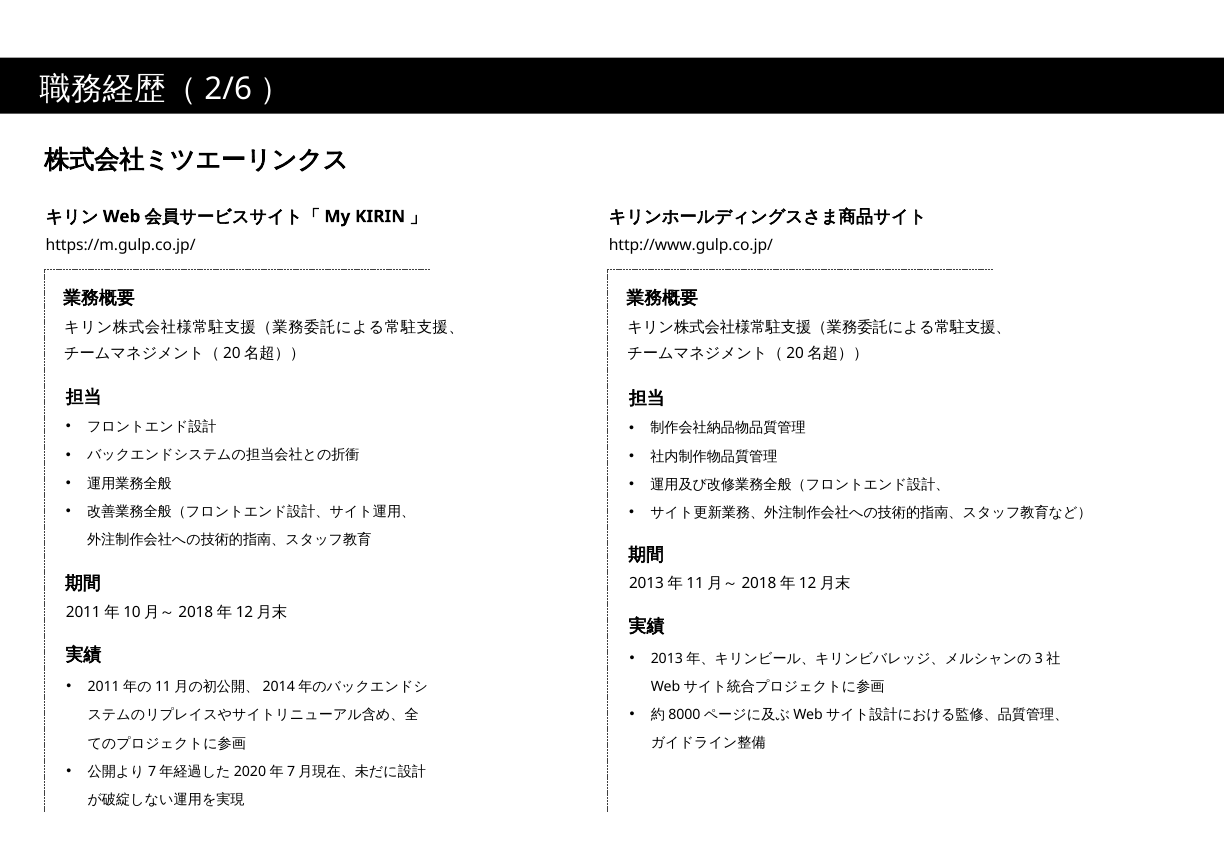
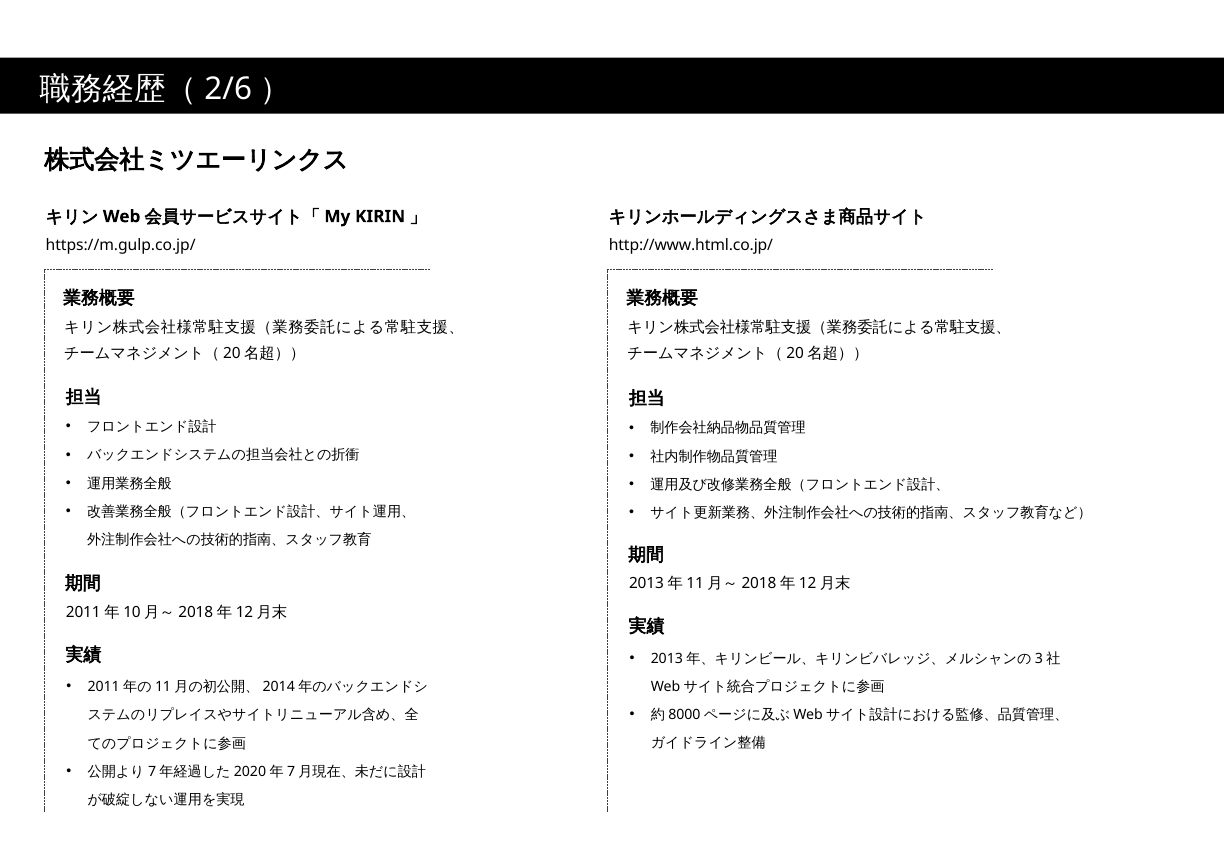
http://www.gulp.co.jp/: http://www.gulp.co.jp/ -> http://www.html.co.jp/ (691, 245)
